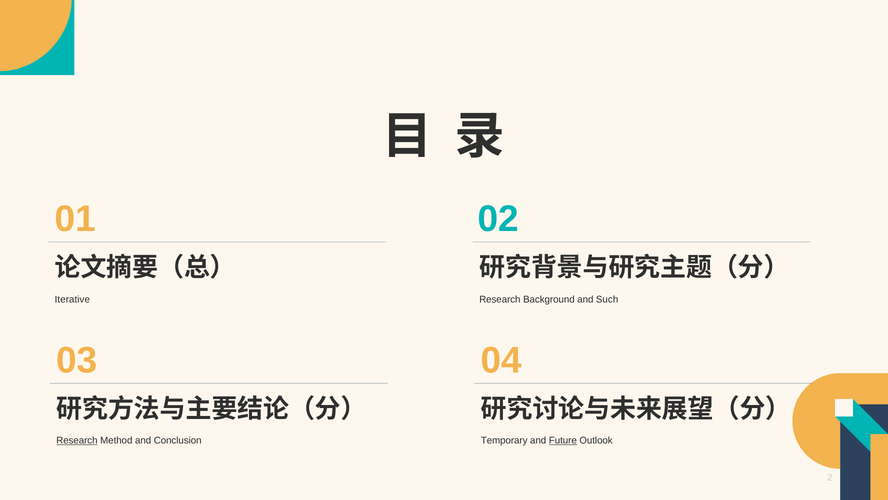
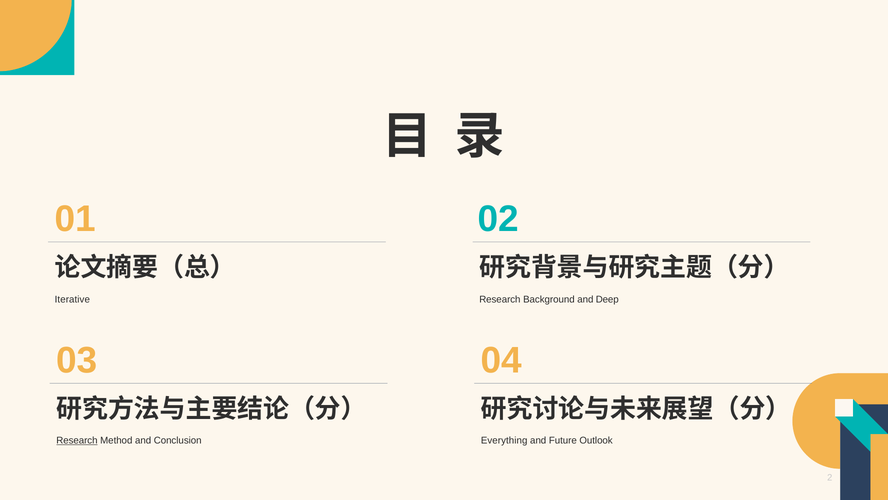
Such: Such -> Deep (607, 299)
Temporary: Temporary -> Everything (504, 440)
Future underline: present -> none (563, 440)
